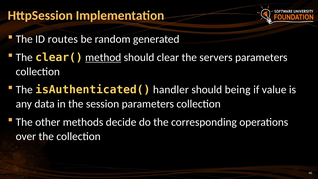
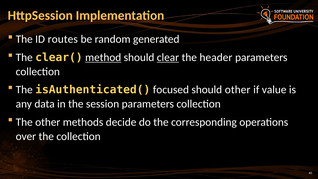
clear underline: none -> present (168, 57)
servers: servers -> header (216, 57)
handler: handler -> focused (171, 90)
should being: being -> other (238, 90)
